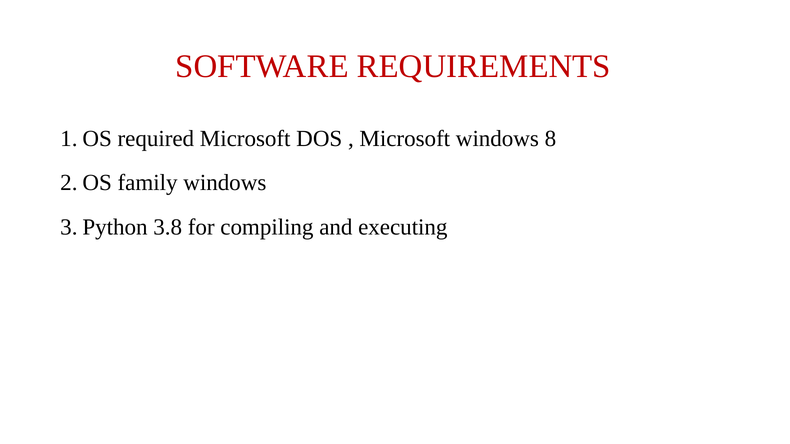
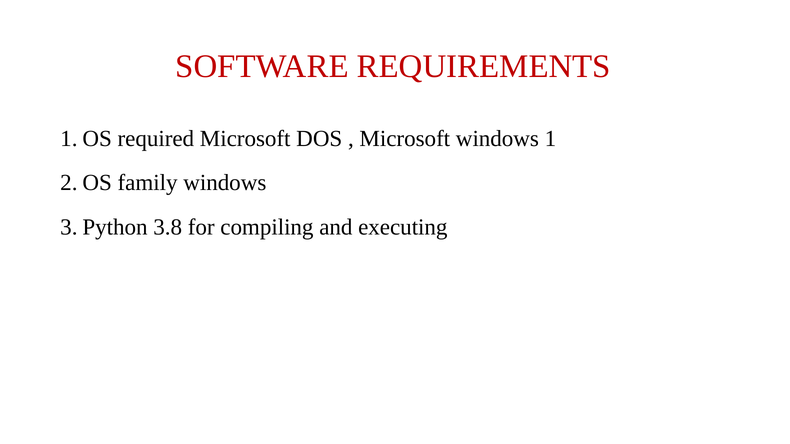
8: 8 -> 1 (550, 139)
